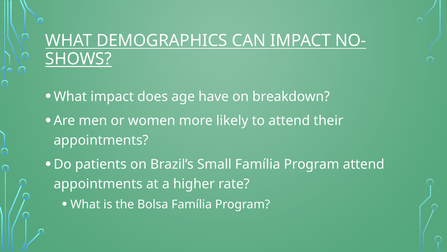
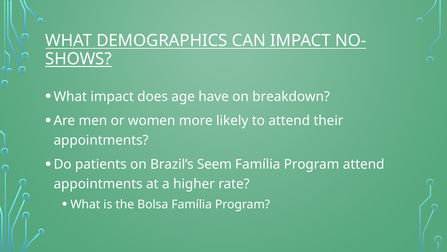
Small: Small -> Seem (214, 164)
